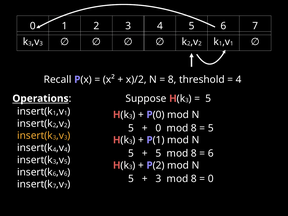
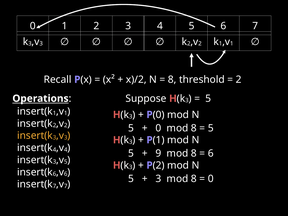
4: 4 -> 2 (239, 80)
5: 5 -> 9 (158, 153)
